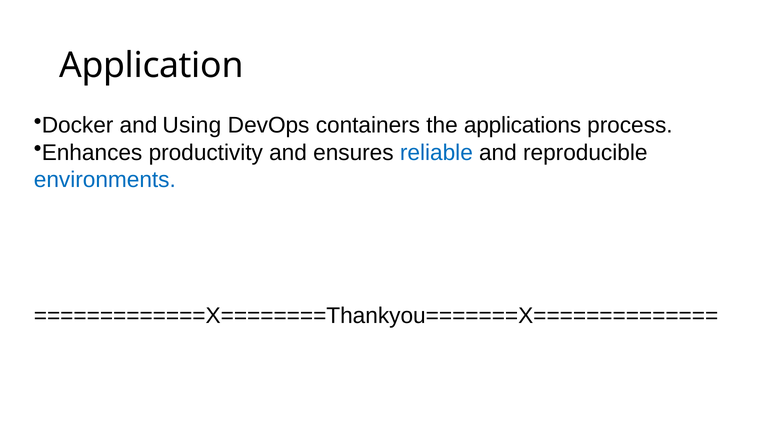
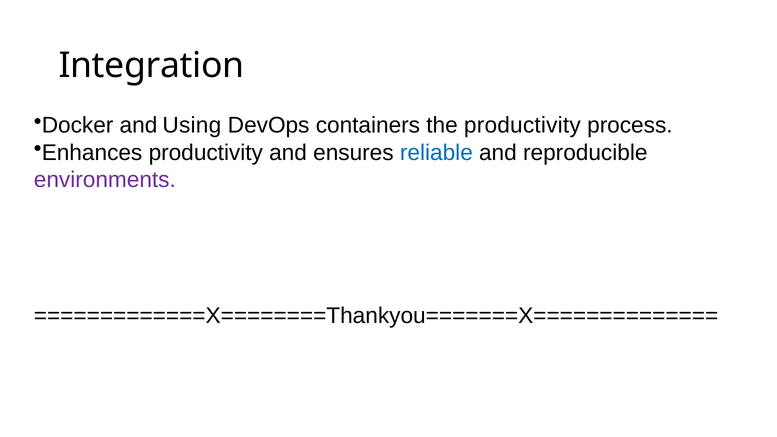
Application: Application -> Integration (151, 65)
the applications: applications -> productivity (522, 125)
environments colour: blue -> purple (105, 180)
